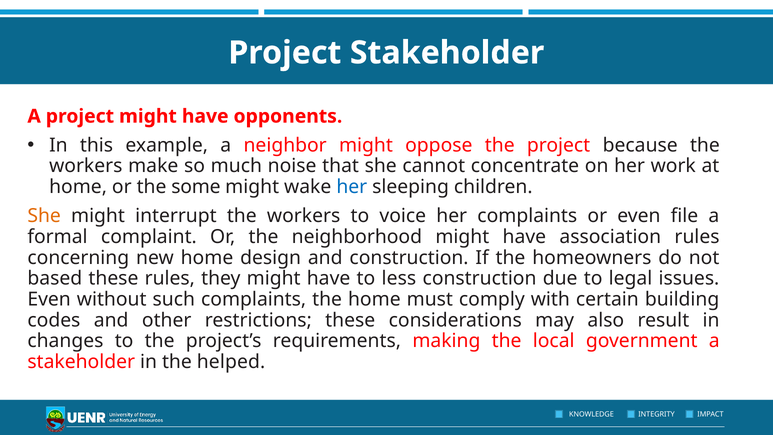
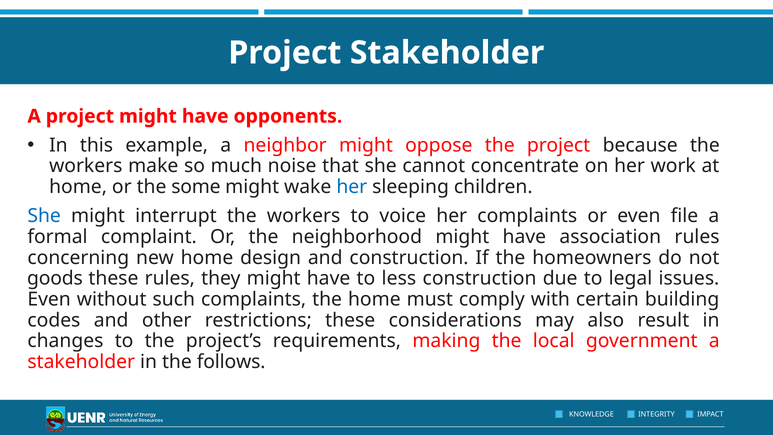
She colour: orange -> blue (44, 216)
based: based -> goods (55, 278)
helped: helped -> follows (231, 362)
